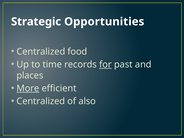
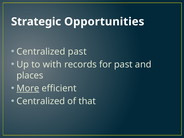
Centralized food: food -> past (77, 52)
time: time -> with (52, 64)
for underline: present -> none (105, 64)
also: also -> that (87, 101)
